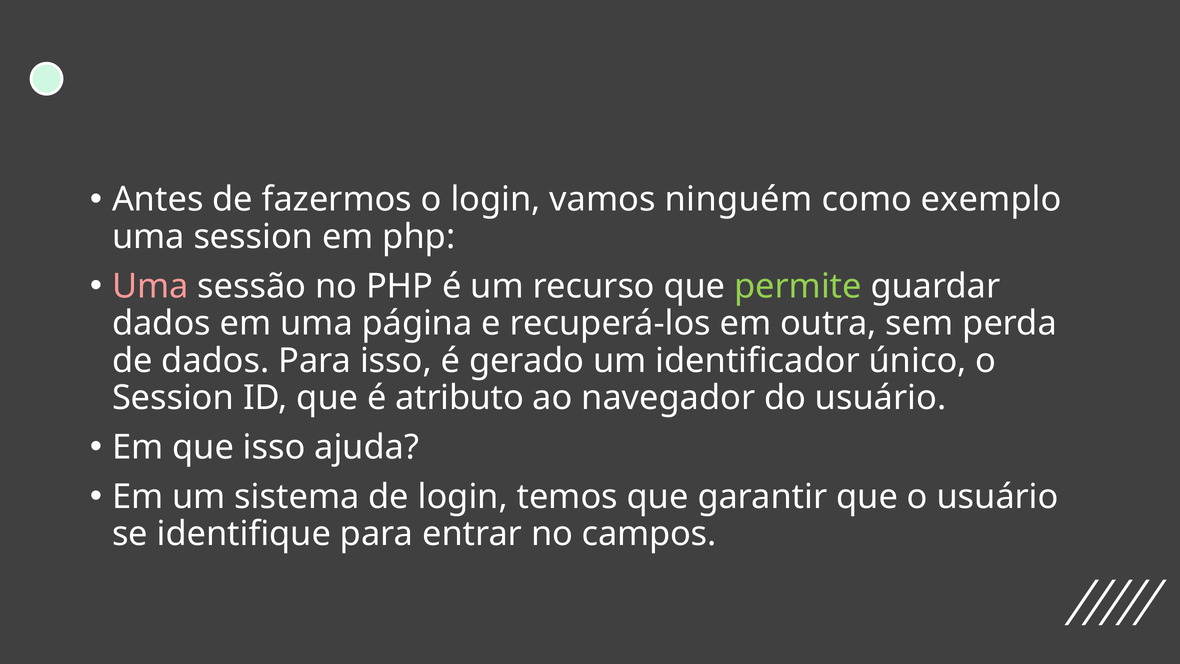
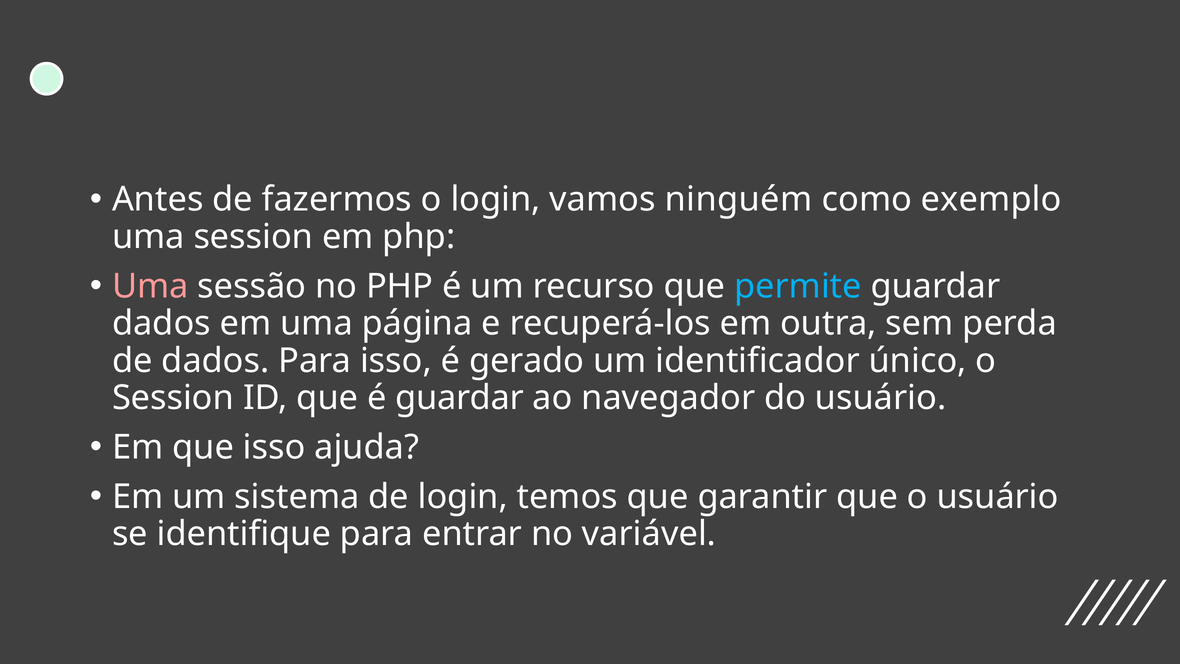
permite colour: light green -> light blue (798, 286)
é atributo: atributo -> guardar (460, 398)
campos: campos -> variável (649, 534)
